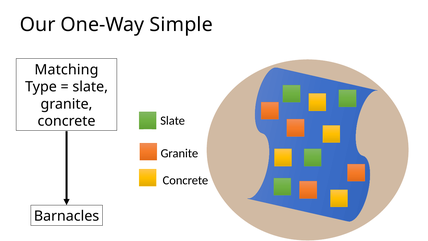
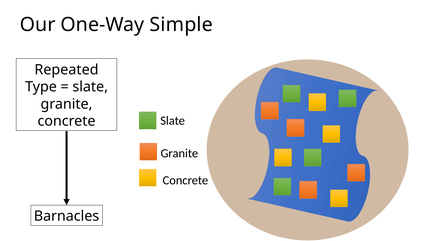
Matching: Matching -> Repeated (66, 70)
